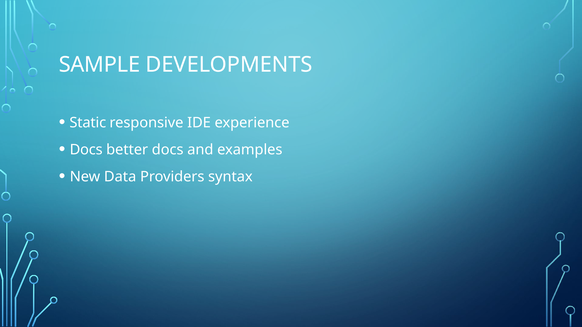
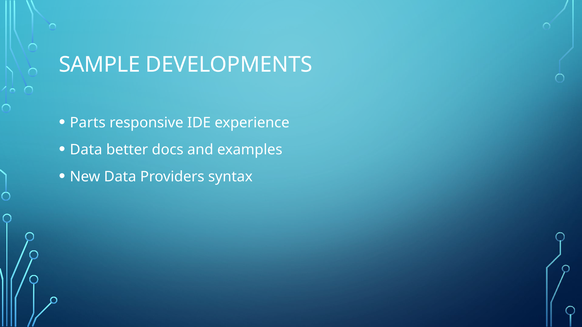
Static: Static -> Parts (88, 123)
Docs: Docs -> Data (86, 150)
